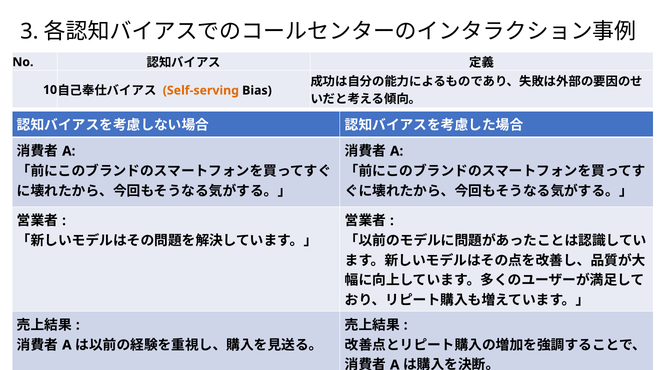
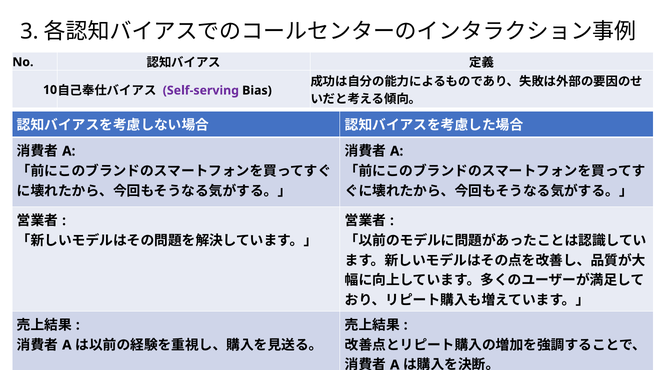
Self-serving colour: orange -> purple (201, 90)
